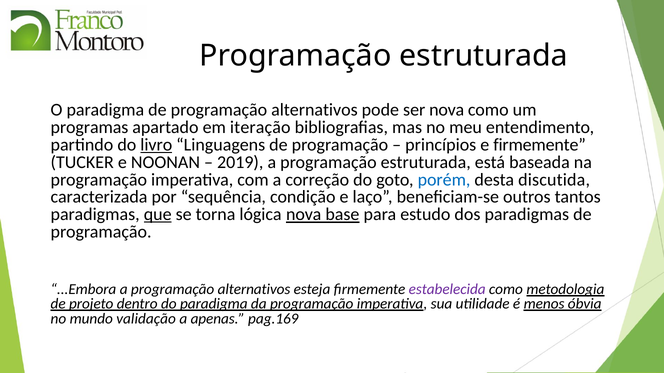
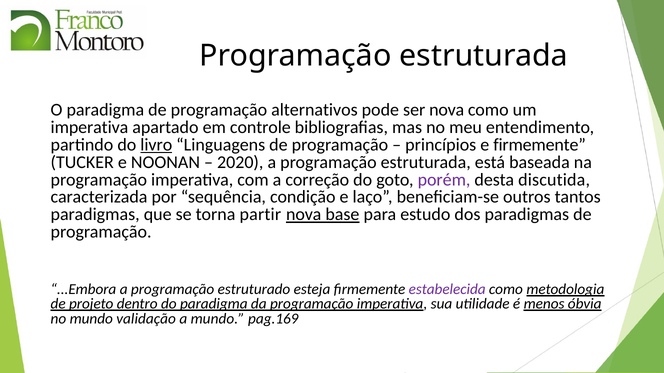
programas: programas -> imperativa (89, 127)
iteração: iteração -> controle (260, 127)
2019: 2019 -> 2020 (240, 162)
porém colour: blue -> purple (444, 180)
que underline: present -> none (158, 215)
lógica: lógica -> partir (260, 215)
a programação alternativos: alternativos -> estruturado (254, 290)
a apenas: apenas -> mundo (218, 319)
